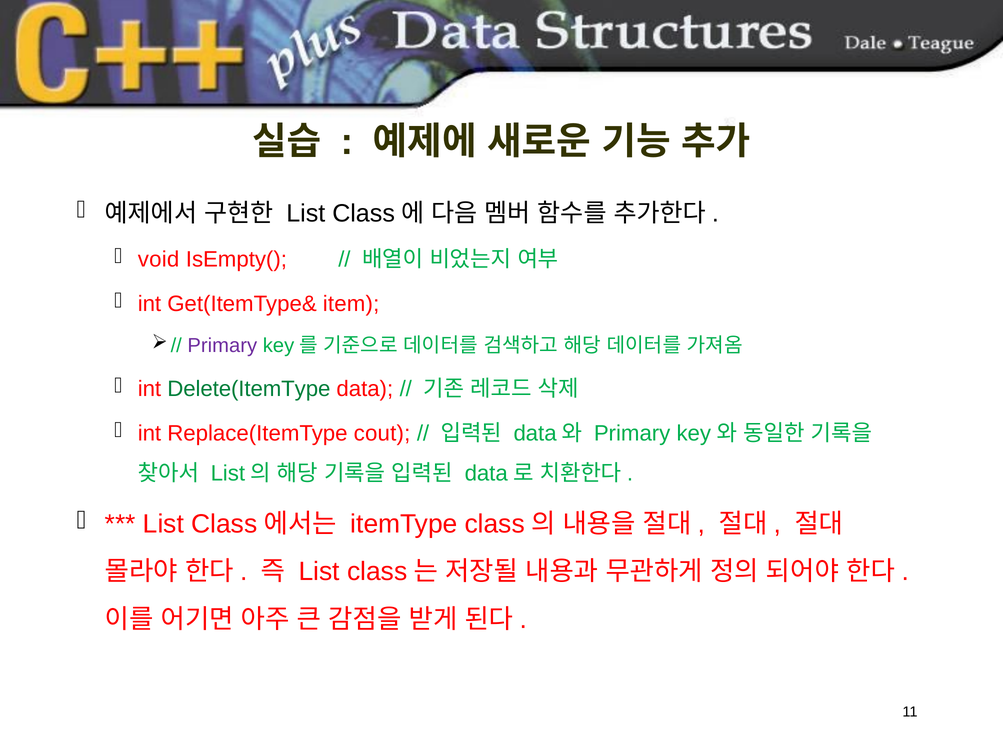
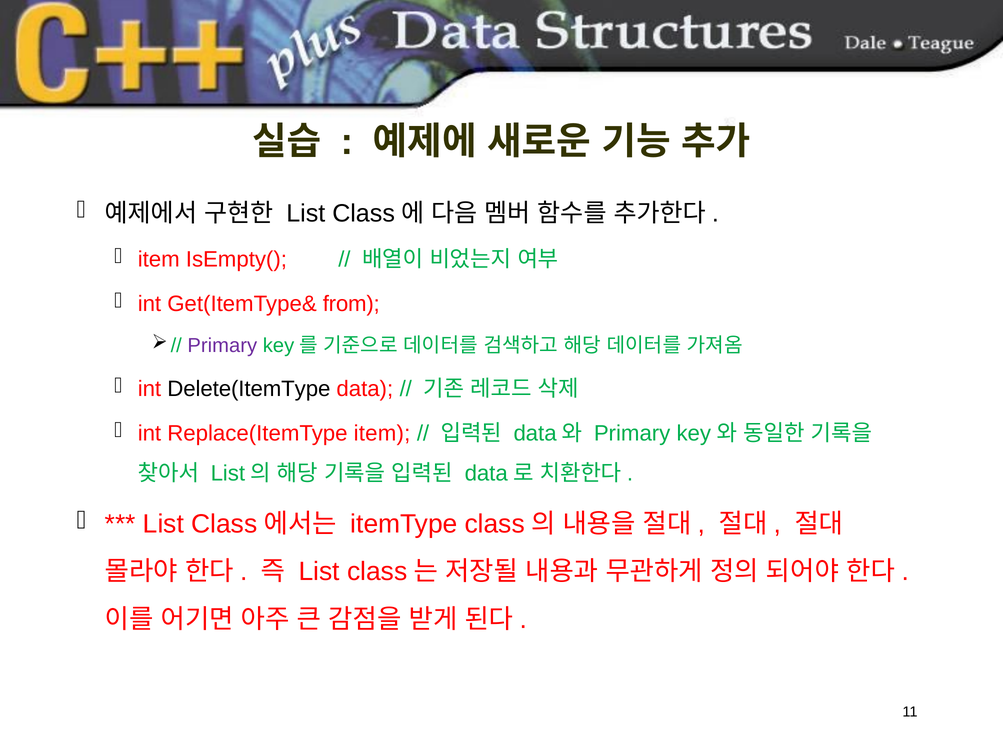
void: void -> item (159, 260)
item: item -> from (351, 304)
Delete(ItemType colour: green -> black (249, 389)
Replace(ItemType cout: cout -> item (382, 434)
